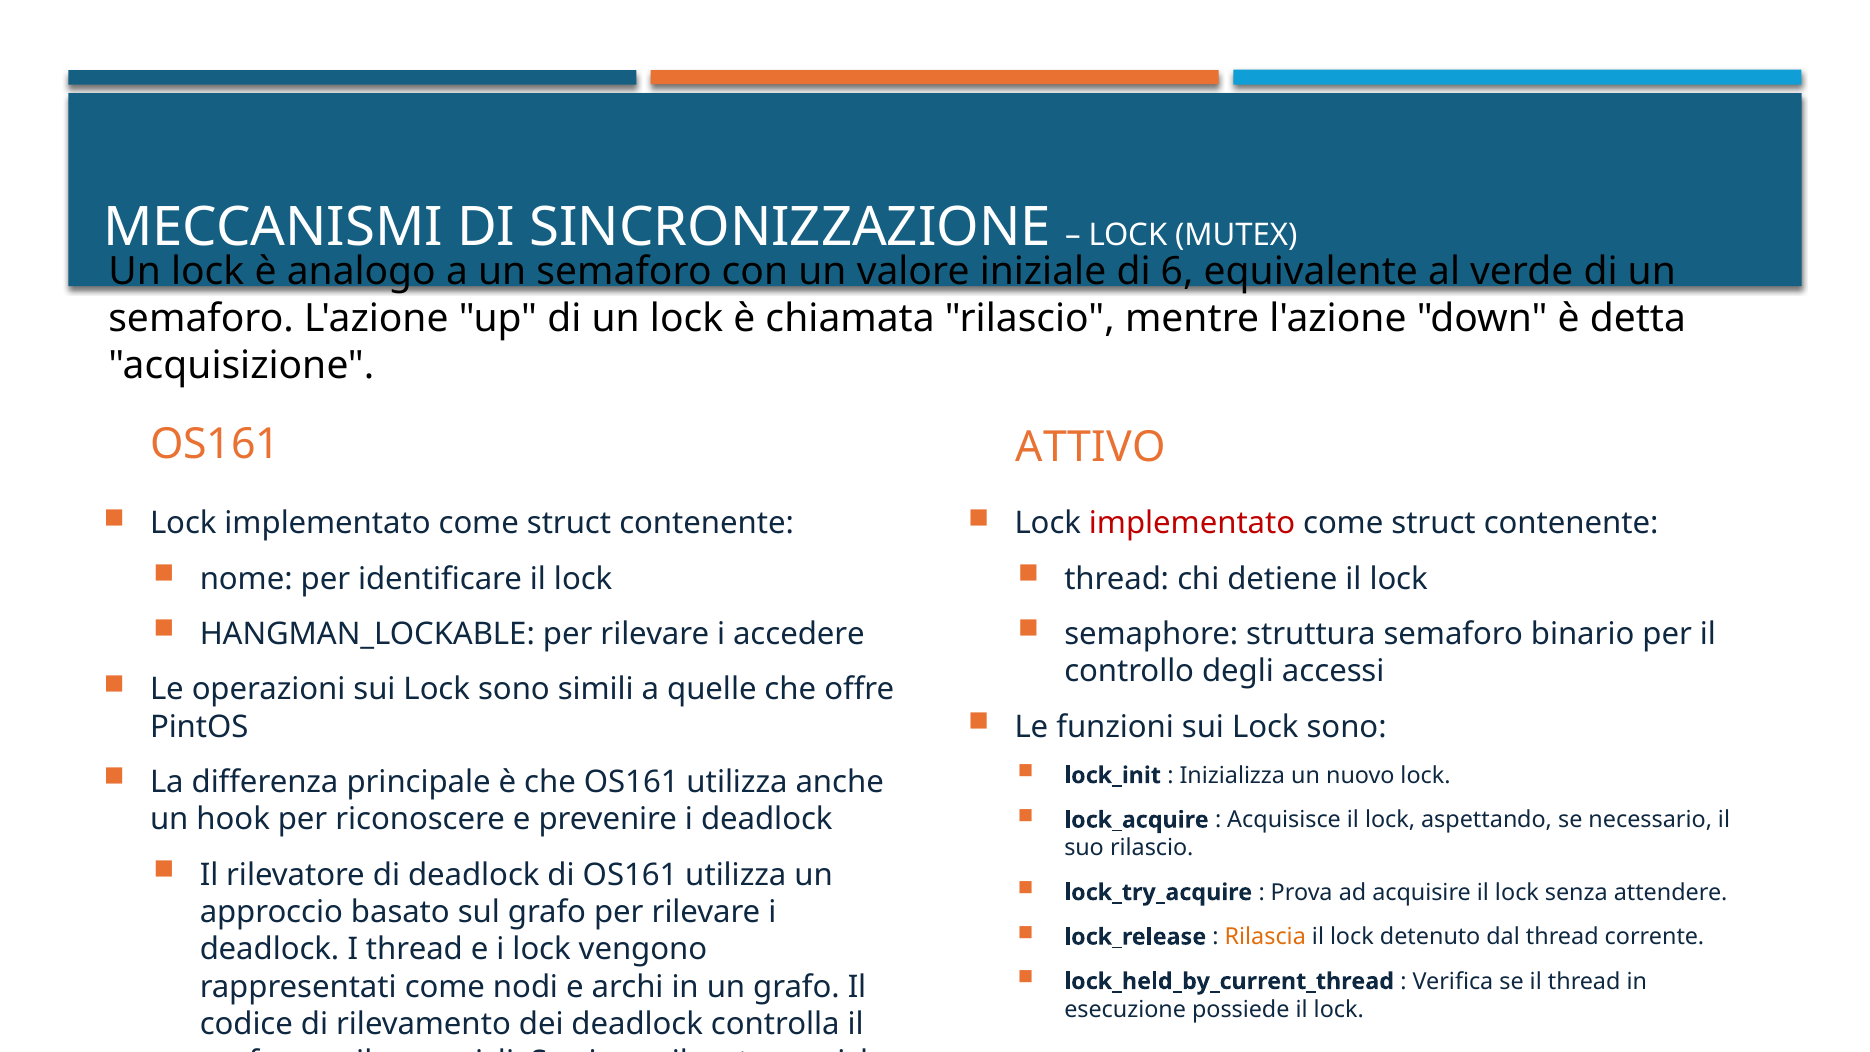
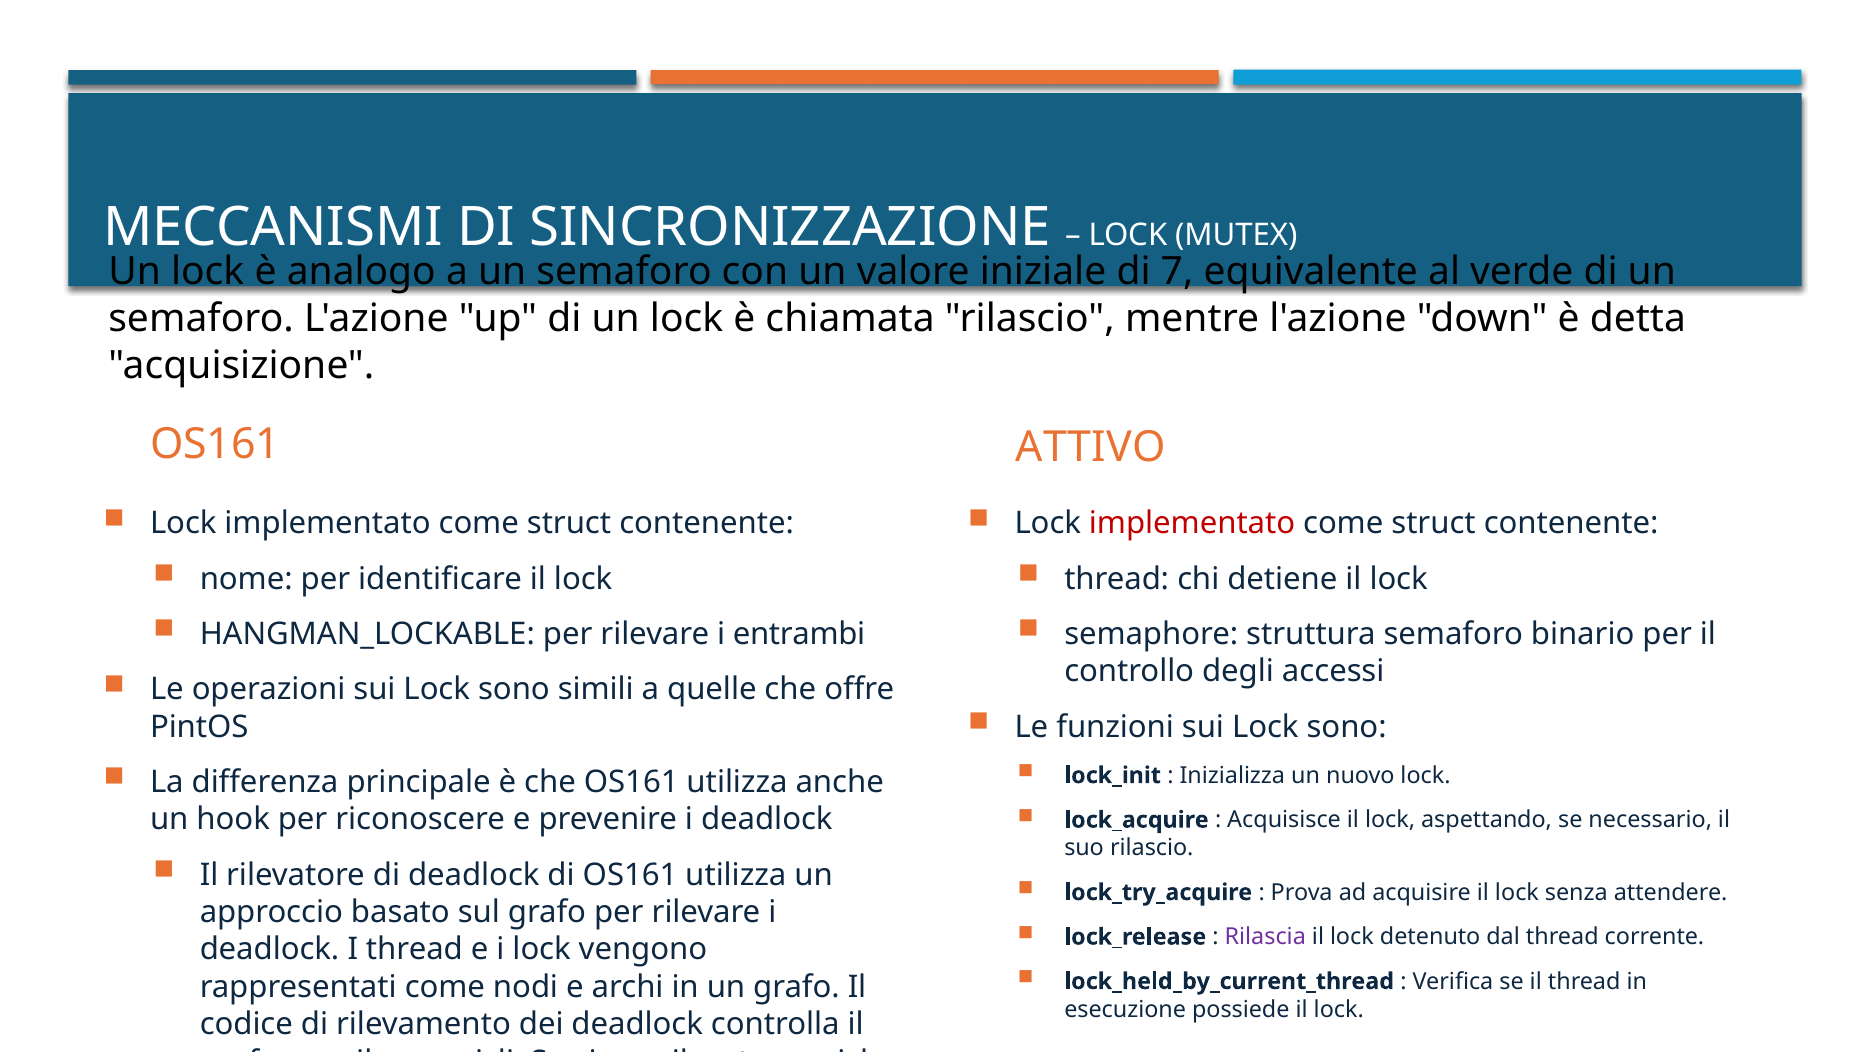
6: 6 -> 7 (1177, 272)
accedere: accedere -> entrambi (799, 634)
Rilascia colour: orange -> purple (1265, 937)
